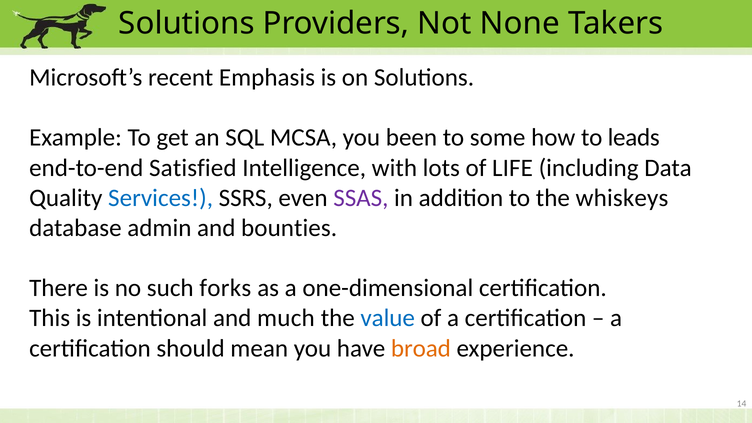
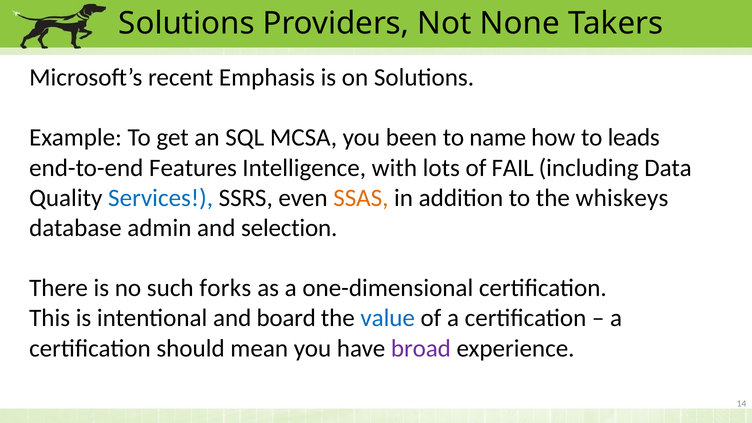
some: some -> name (498, 138)
Satisfied: Satisfied -> Features (193, 168)
LIFE: LIFE -> FAIL (513, 168)
SSAS colour: purple -> orange (361, 198)
bounties: bounties -> selection (289, 228)
much: much -> board (286, 318)
broad colour: orange -> purple (421, 348)
